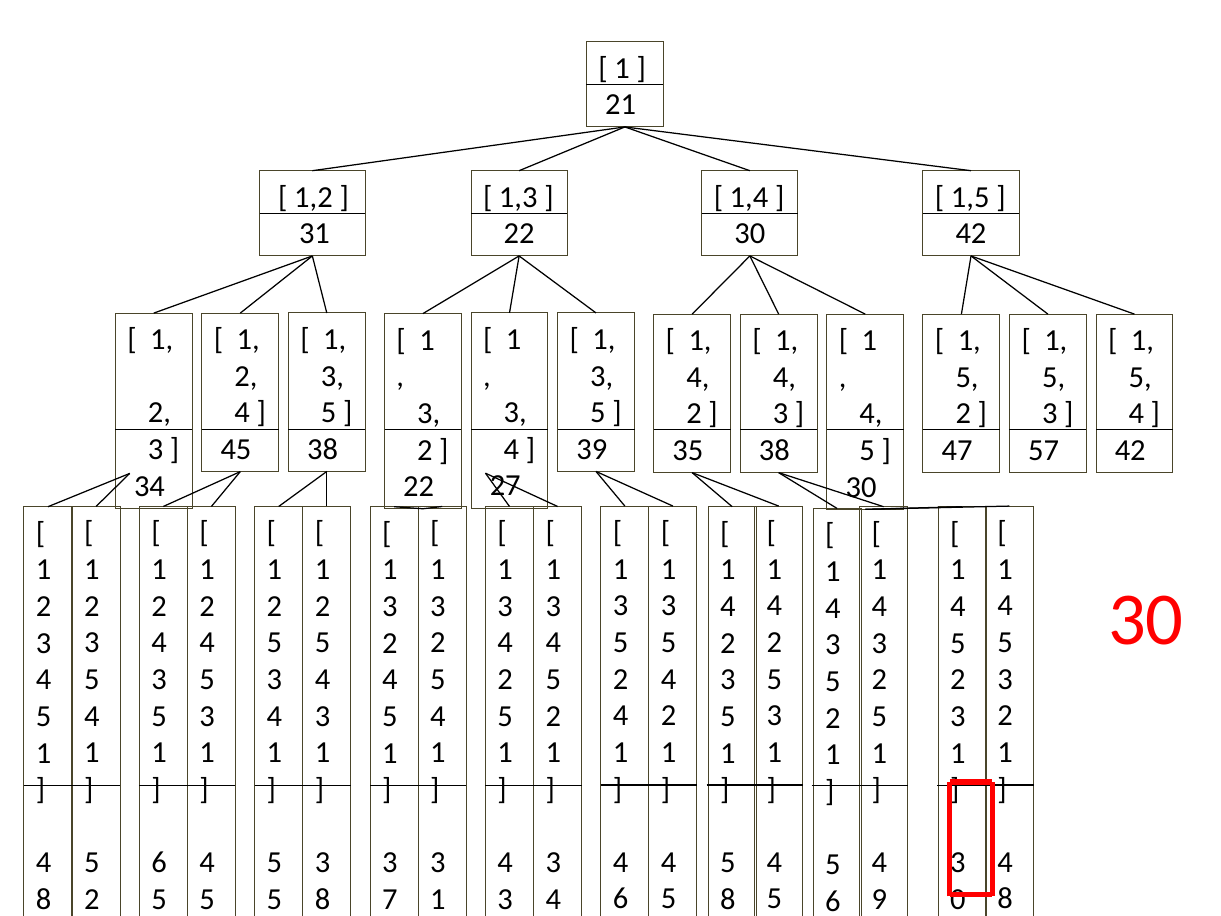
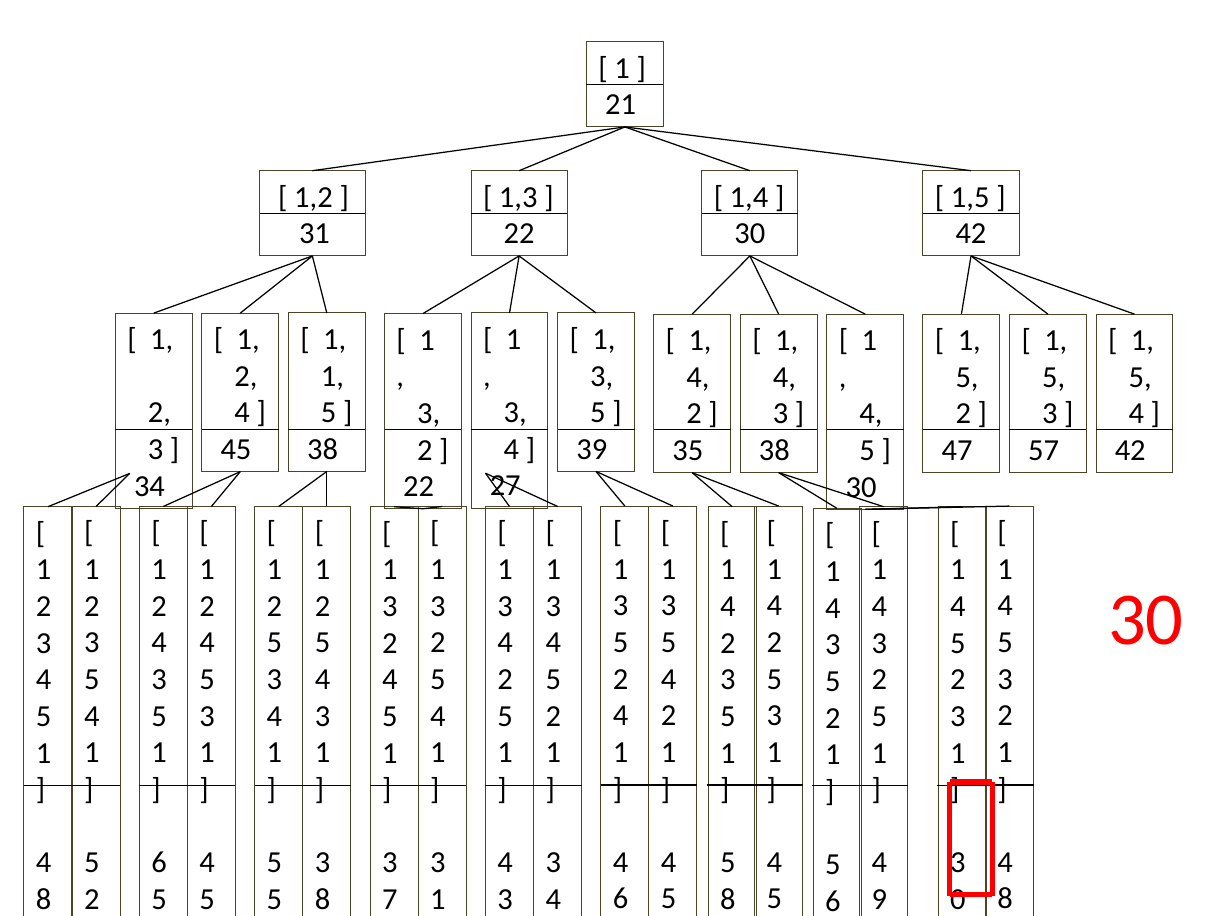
3: 3 -> 1 (332, 376)
